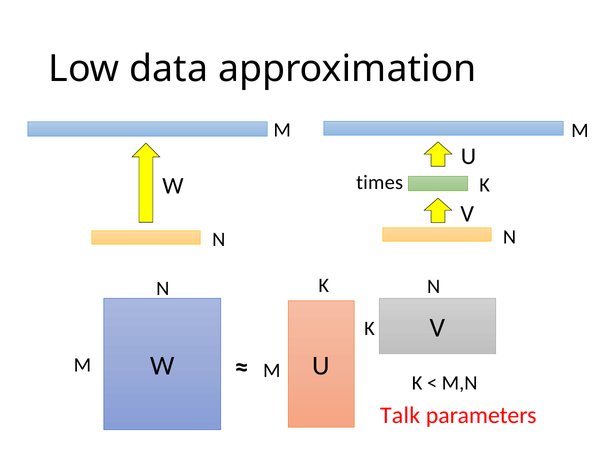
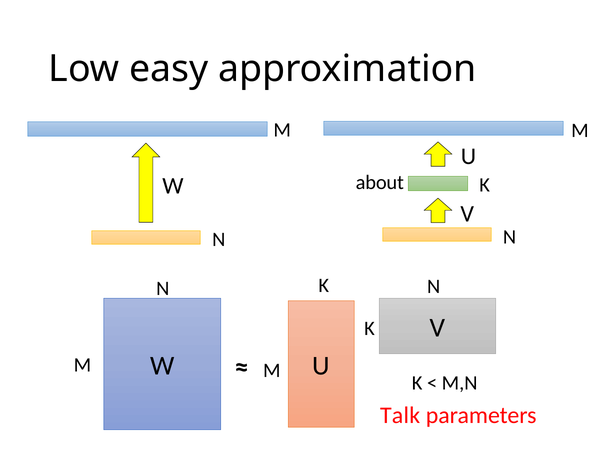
data: data -> easy (169, 69)
times: times -> about (380, 183)
